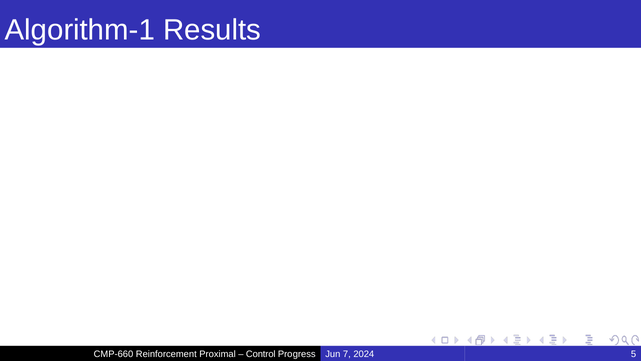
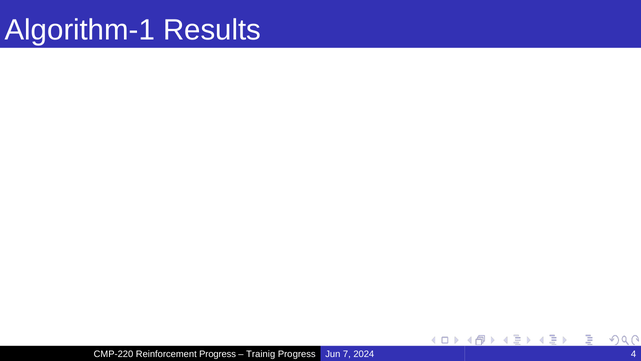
CMP-660: CMP-660 -> CMP-220 (113, 354)
Reinforcement Proximal: Proximal -> Progress (218, 354)
Control: Control -> Trainig (261, 354)
5: 5 -> 4 (634, 354)
